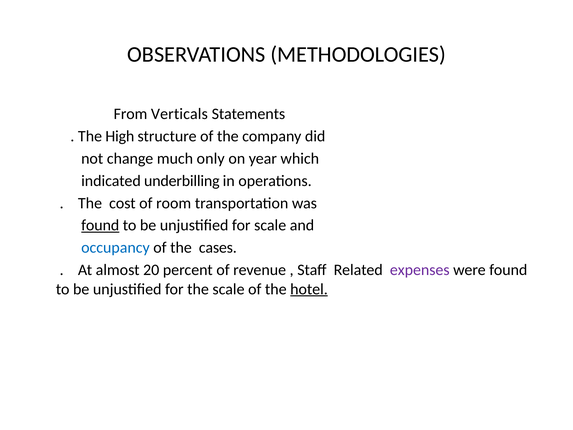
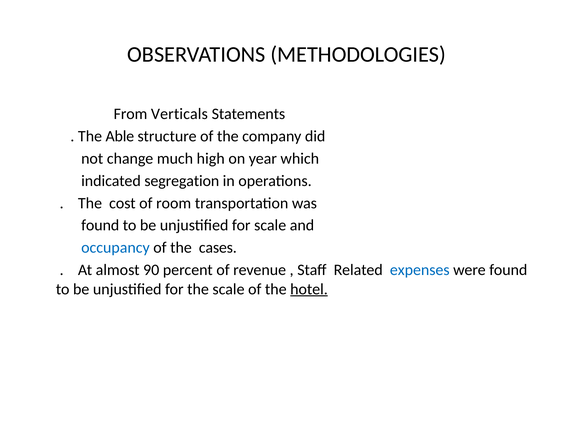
High: High -> Able (120, 136)
only: only -> high (211, 158)
underbilling: underbilling -> segregation (182, 181)
found underline: present -> none (100, 225)
20: 20 -> 90 (151, 270)
expenses colour: purple -> blue (420, 270)
